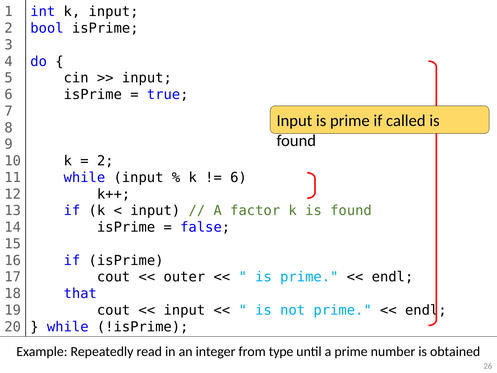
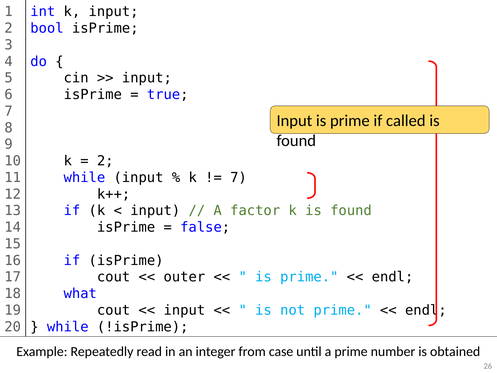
6: 6 -> 7 (238, 177)
that: that -> what (80, 293)
type: type -> case (281, 351)
